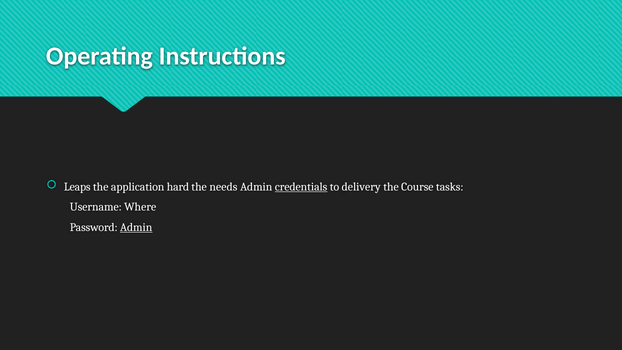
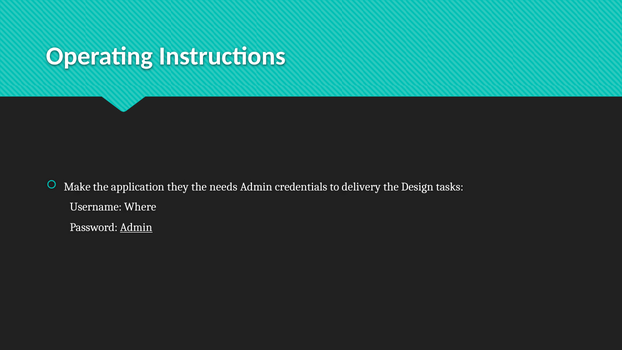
Leaps: Leaps -> Make (77, 187)
hard: hard -> they (178, 187)
credentials underline: present -> none (301, 187)
Course: Course -> Design (417, 187)
